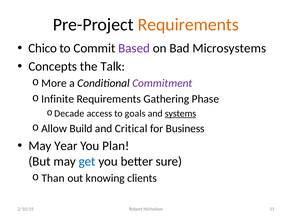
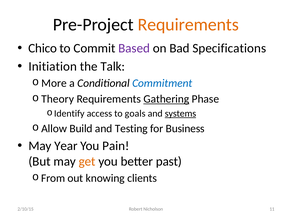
Microsystems: Microsystems -> Specifications (229, 48)
Concepts: Concepts -> Initiation (53, 66)
Commitment colour: purple -> blue (162, 83)
Infinite: Infinite -> Theory (58, 99)
Gathering underline: none -> present (166, 99)
Decade: Decade -> Identify (69, 114)
Critical: Critical -> Testing (131, 129)
Plan: Plan -> Pain (116, 146)
get colour: blue -> orange (87, 161)
sure: sure -> past (169, 161)
Than: Than -> From (53, 178)
